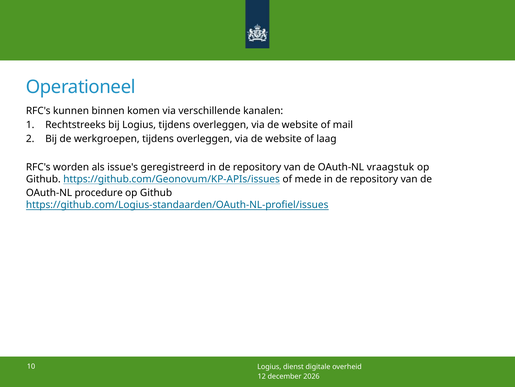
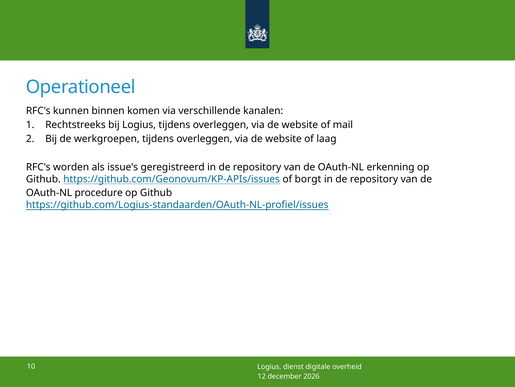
vraagstuk: vraagstuk -> erkenning (391, 167)
mede: mede -> borgt (308, 179)
